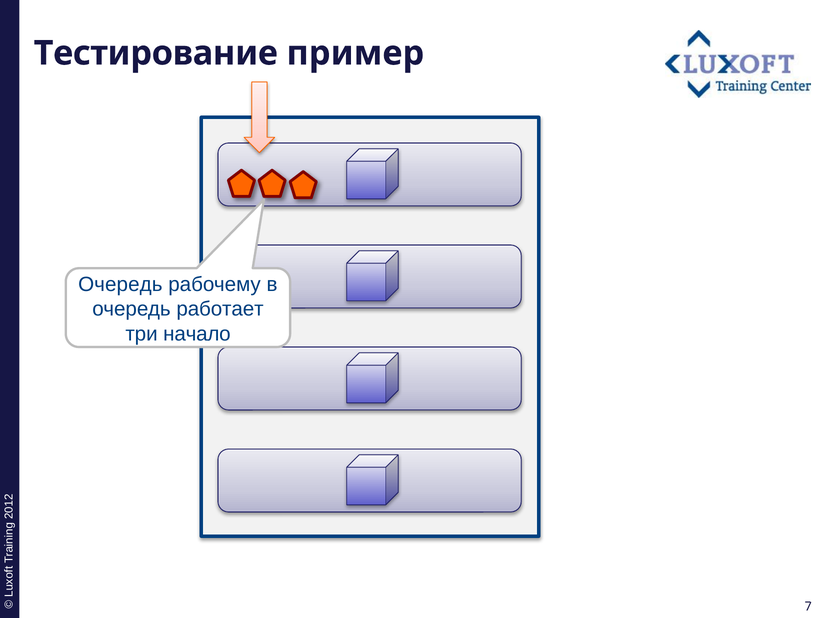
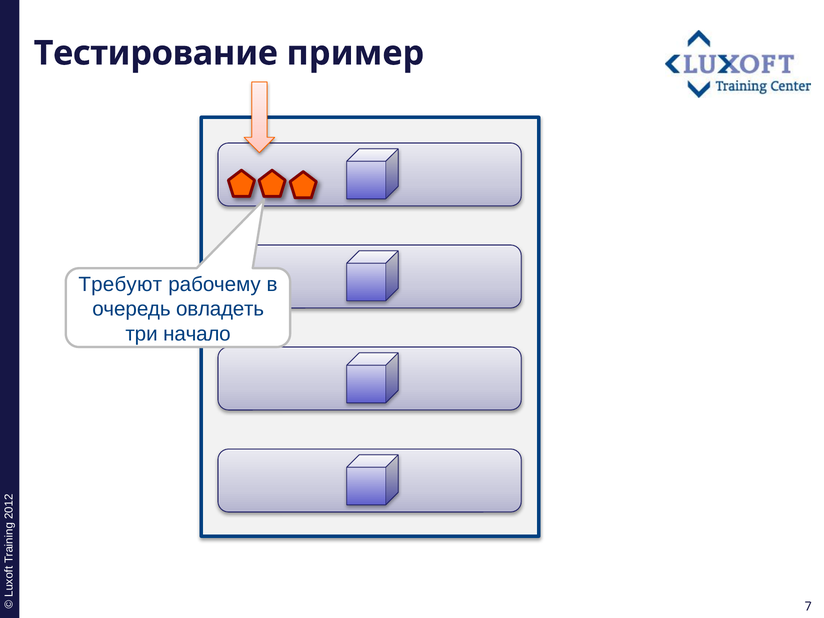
Очередь: Очередь -> Требуют (120, 284)
работает: работает -> овладеть (220, 309)
